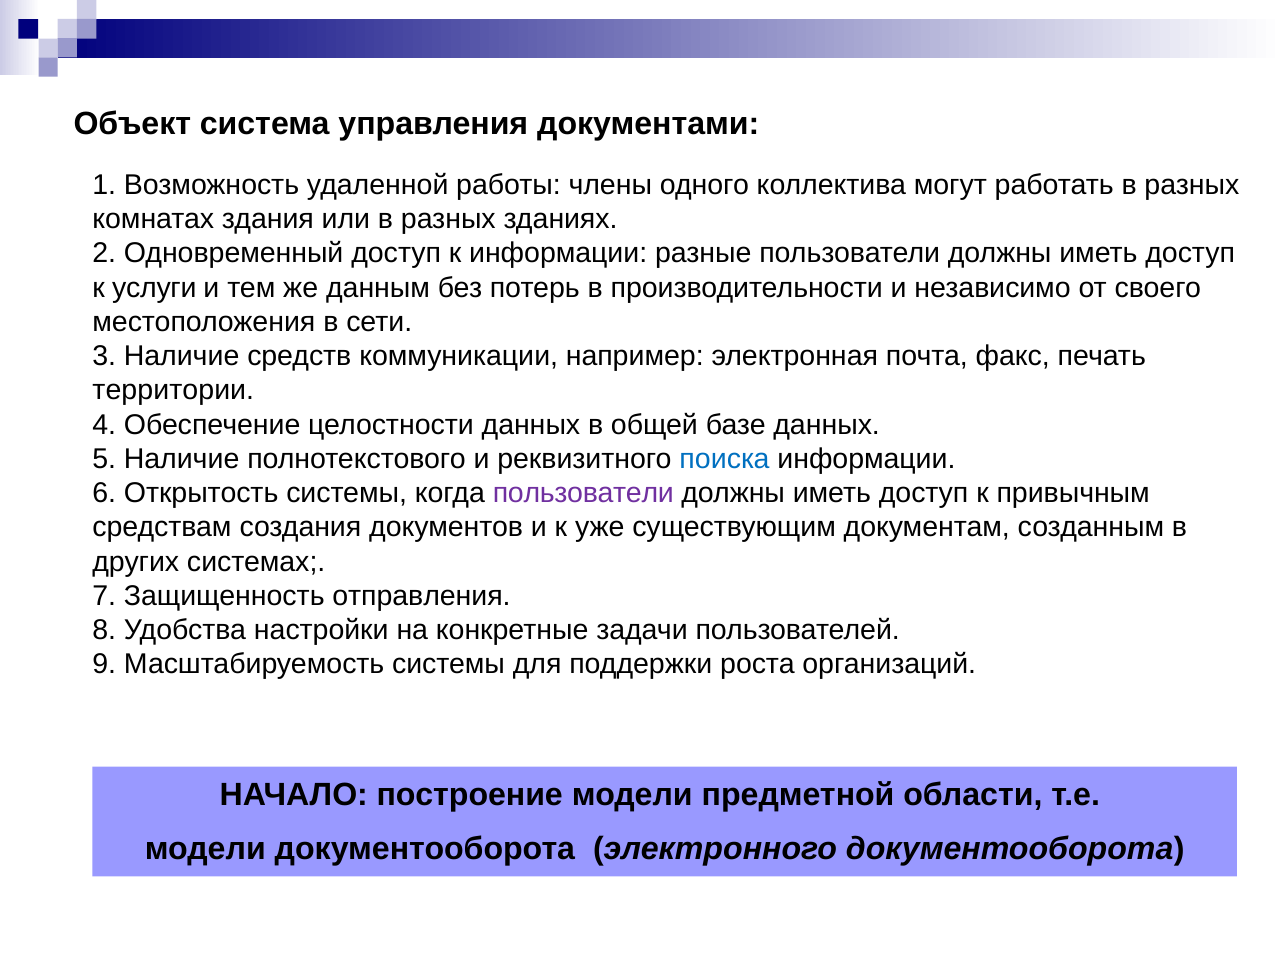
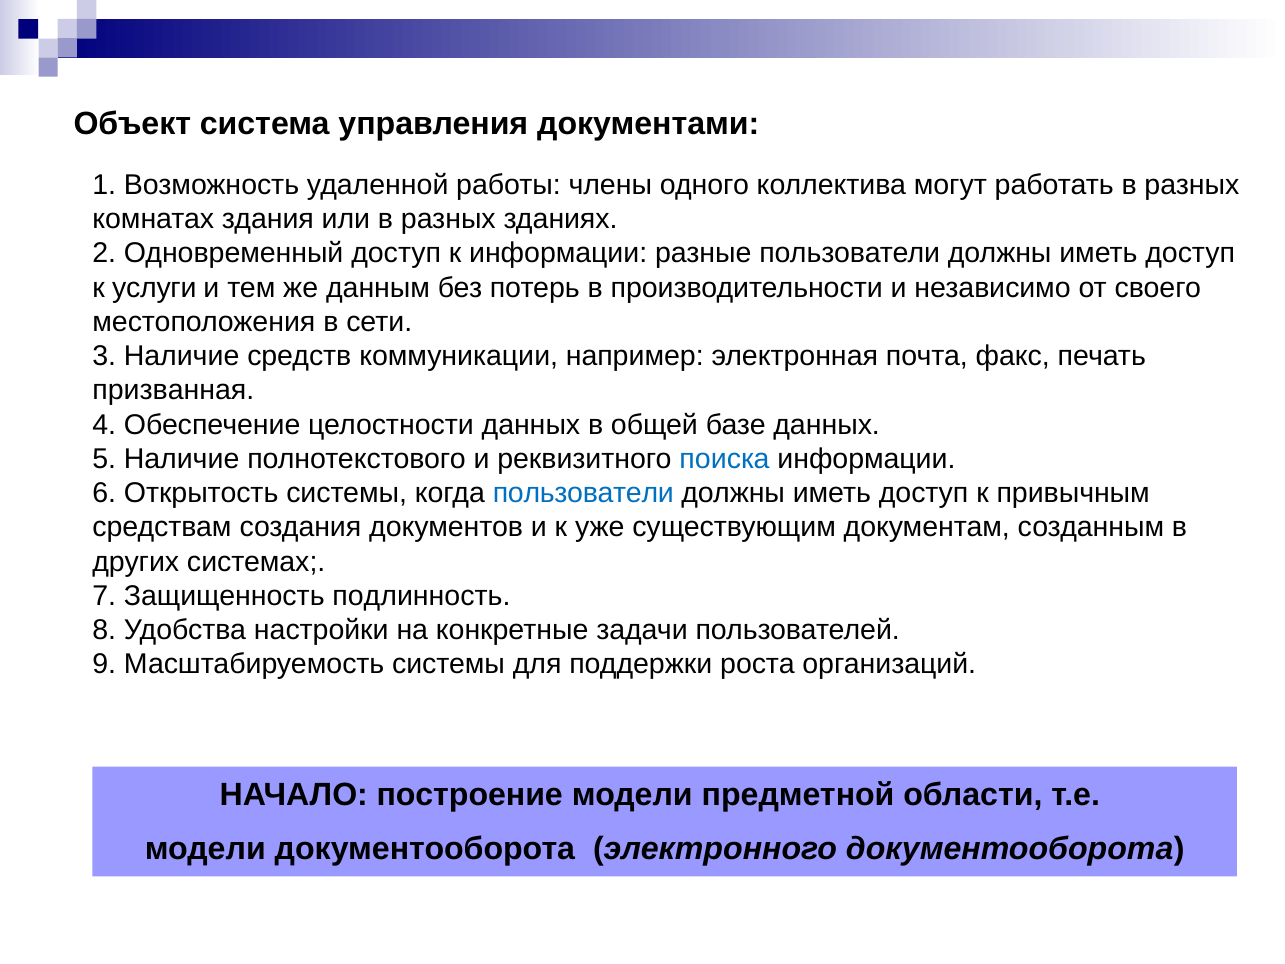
территории: территории -> призванная (173, 390)
пользователи colour: purple -> blue (583, 493)
отправления: отправления -> подлинность (421, 596)
